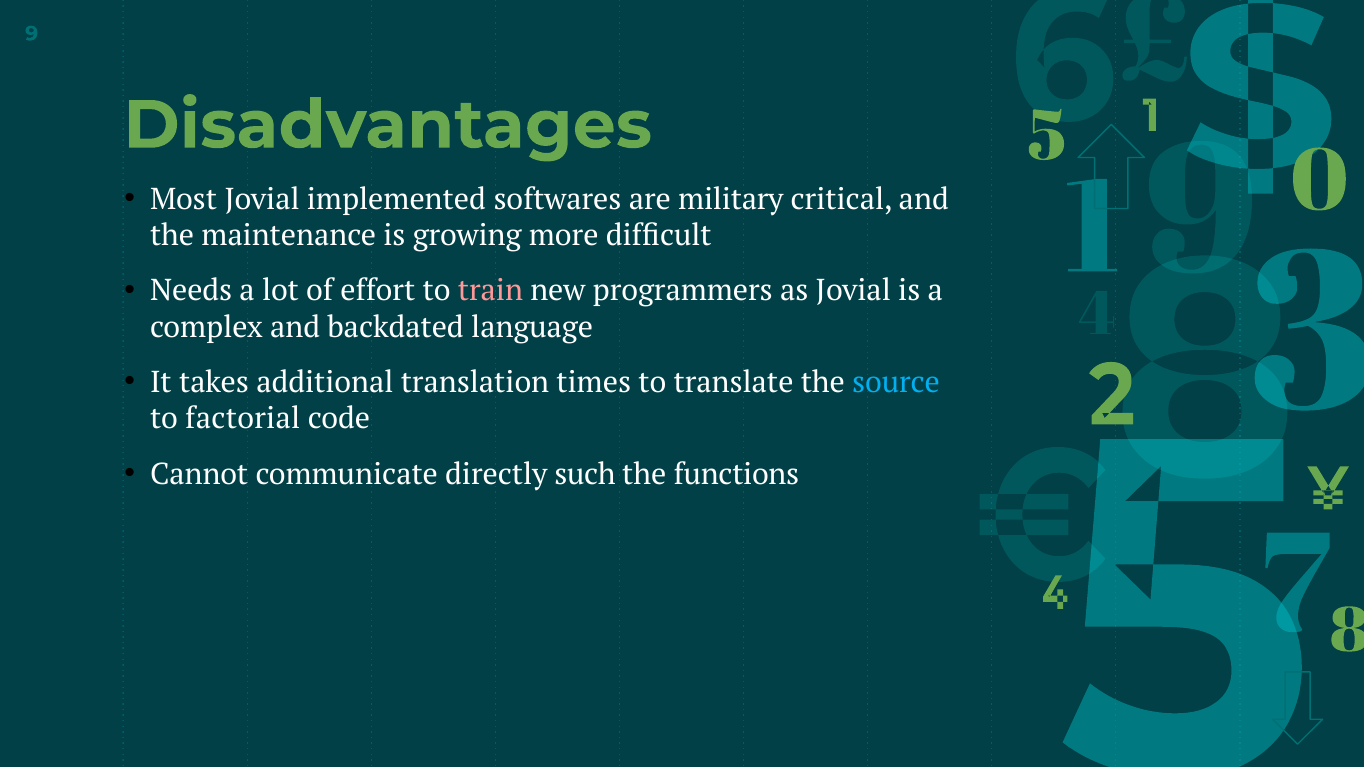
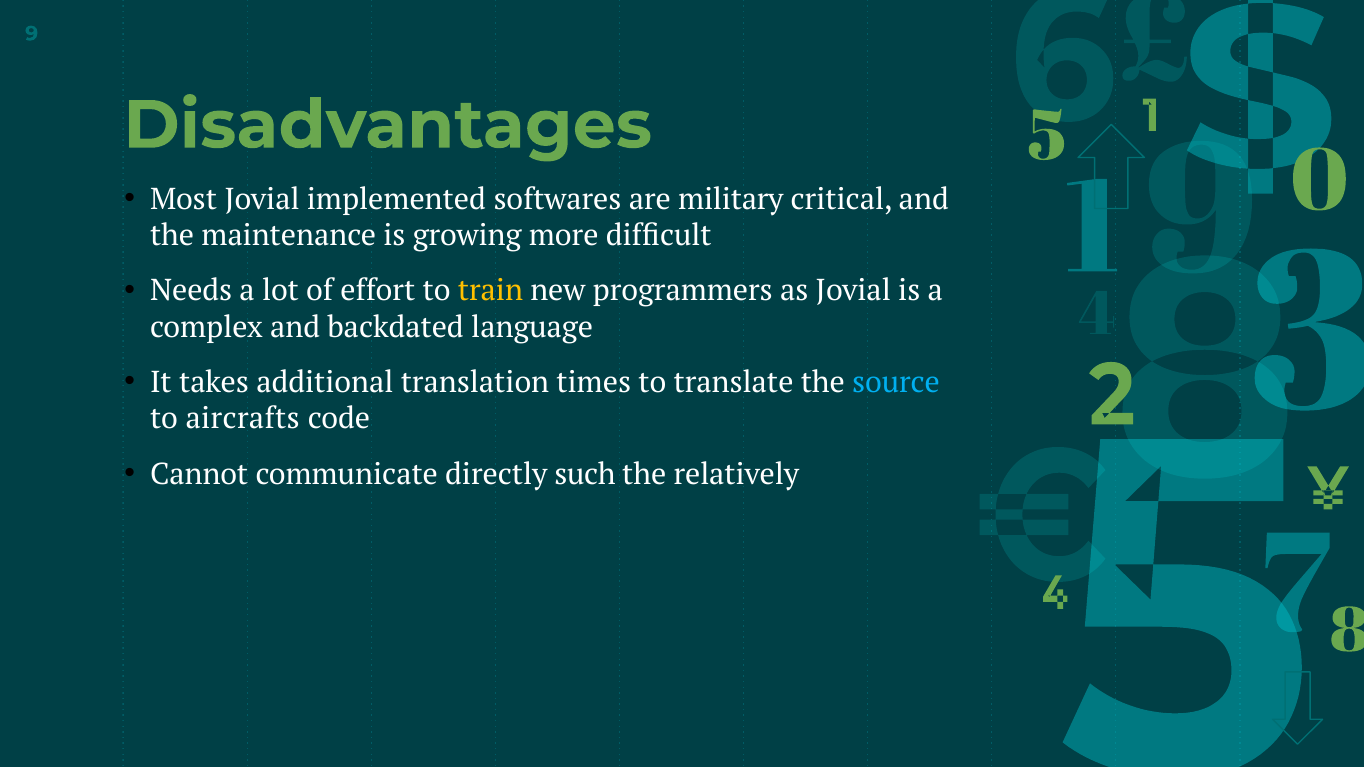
train colour: pink -> yellow (490, 291)
factorial: factorial -> aircrafts (243, 419)
functions: functions -> relatively (736, 474)
